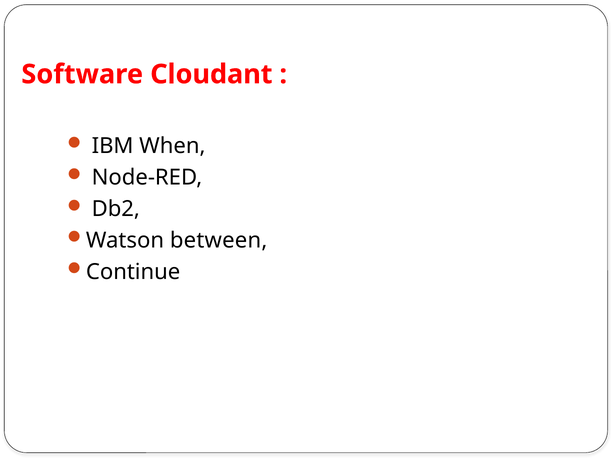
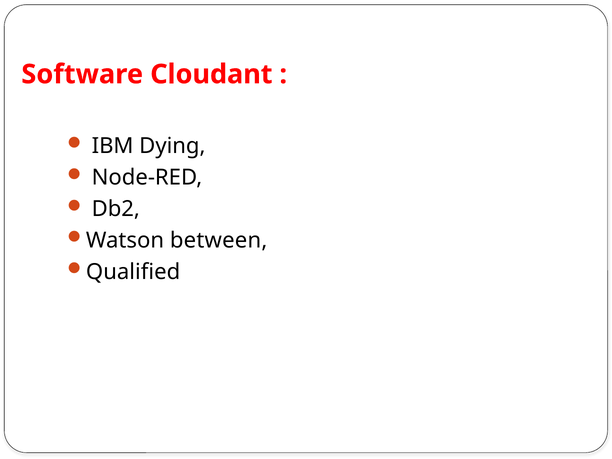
When: When -> Dying (172, 146)
Continue: Continue -> Qualified (133, 272)
